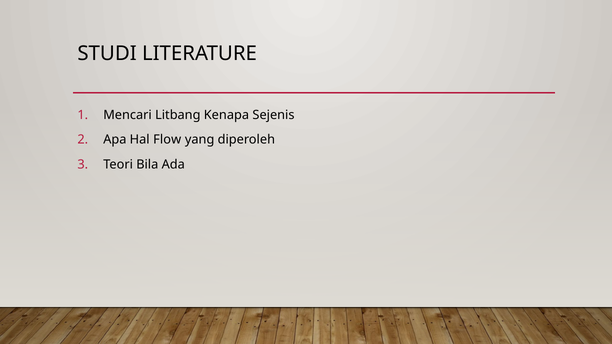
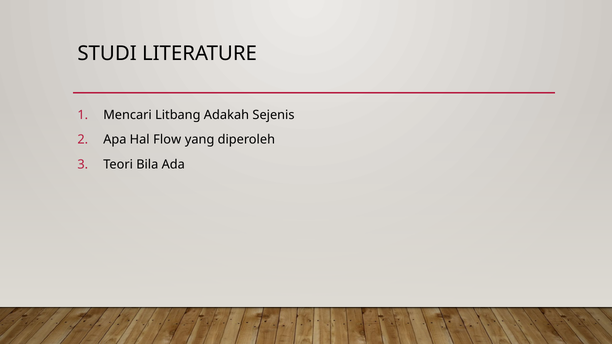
Kenapa: Kenapa -> Adakah (226, 115)
